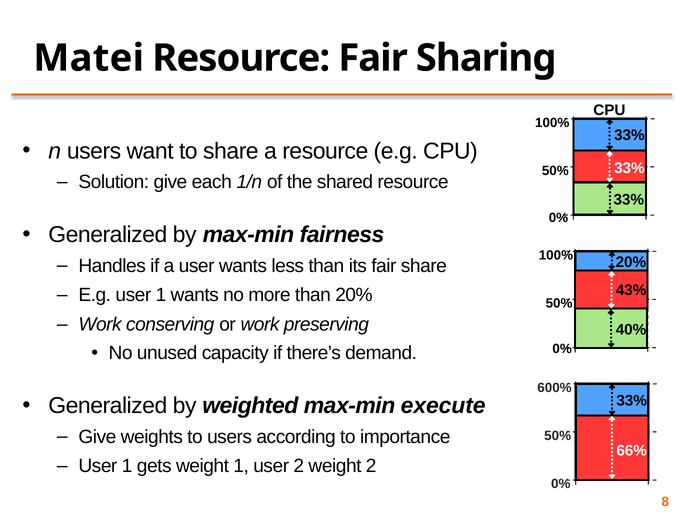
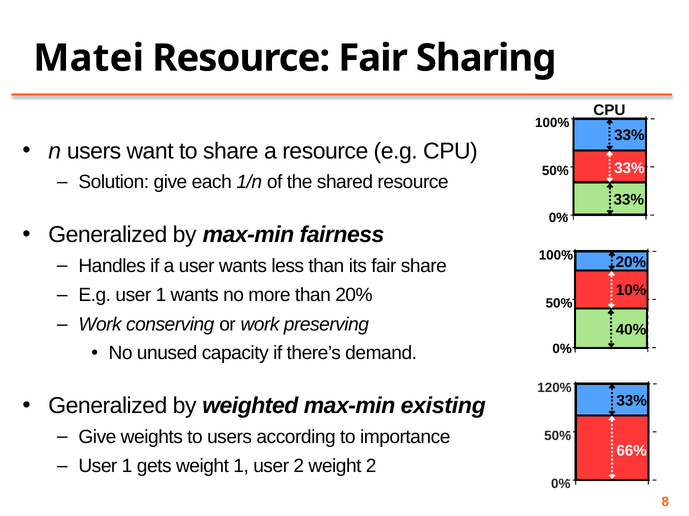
43%: 43% -> 10% (631, 291)
600%: 600% -> 120% (555, 388)
execute: execute -> existing (443, 406)
